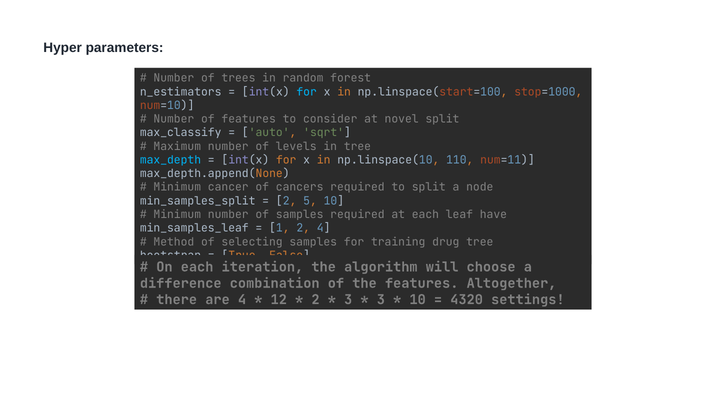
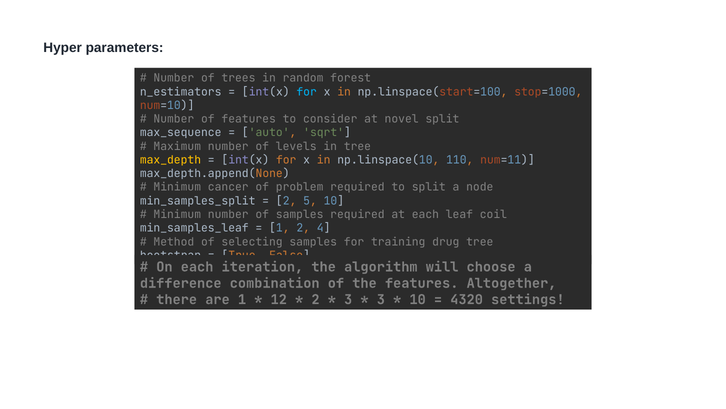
max_classify: max_classify -> max_sequence (181, 133)
max_depth colour: light blue -> yellow (170, 160)
cancers: cancers -> problem (300, 187)
have: have -> coil (493, 214)
are 4: 4 -> 1 (242, 299)
